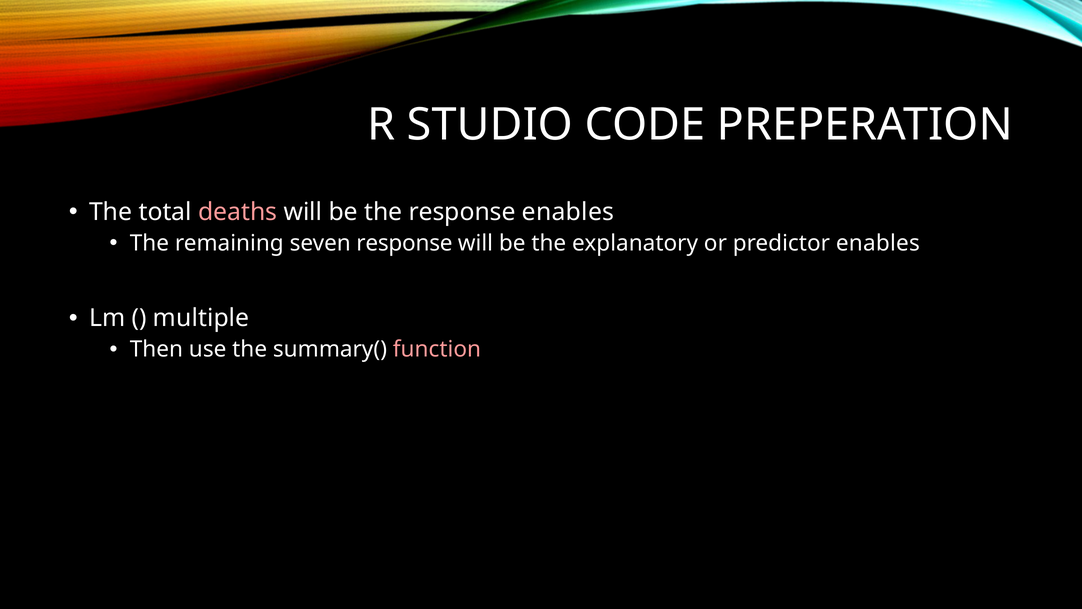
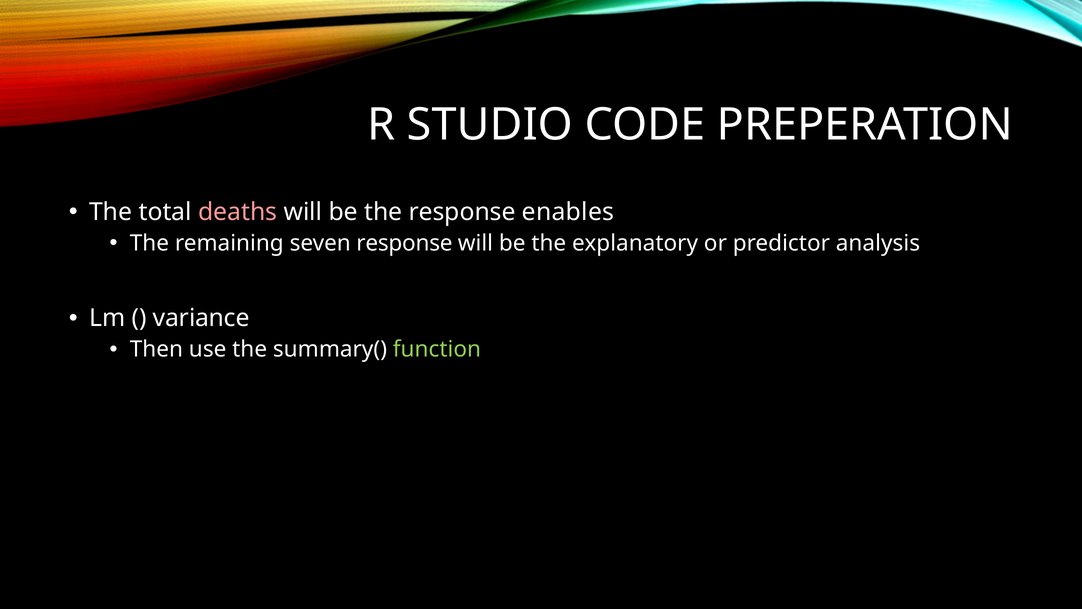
predictor enables: enables -> analysis (878, 243)
multiple: multiple -> variance (201, 318)
function colour: pink -> light green (437, 349)
